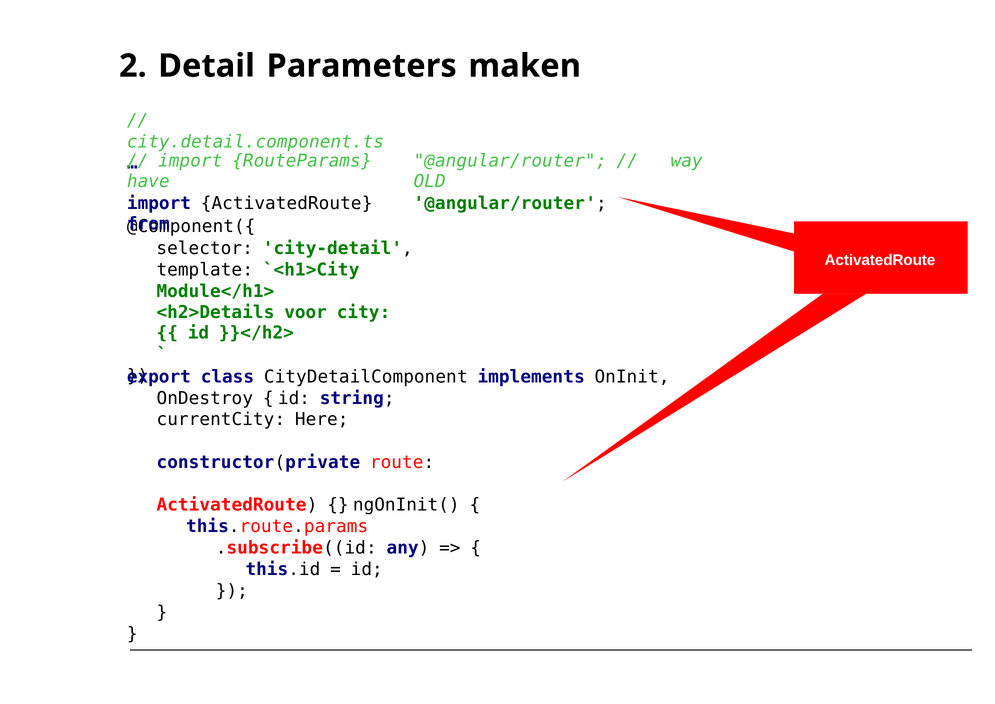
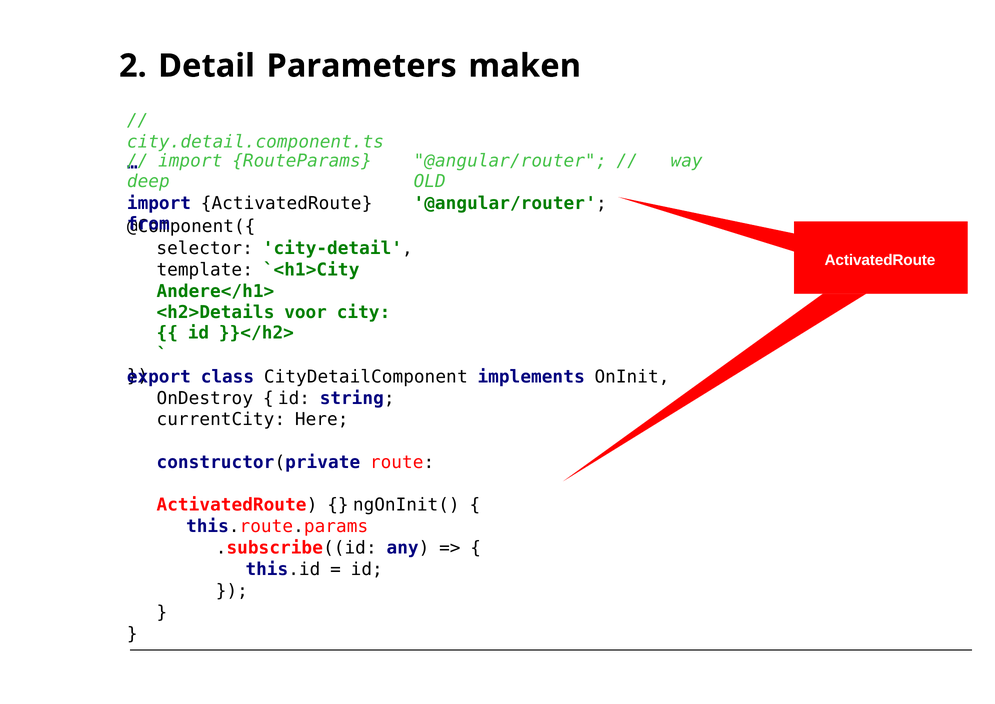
have: have -> deep (148, 181)
Module</h1>: Module</h1> -> Andere</h1> (215, 291)
